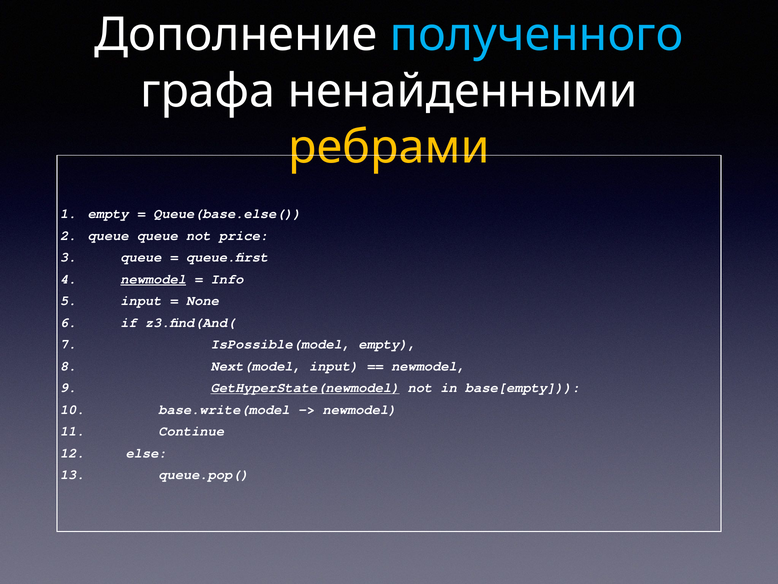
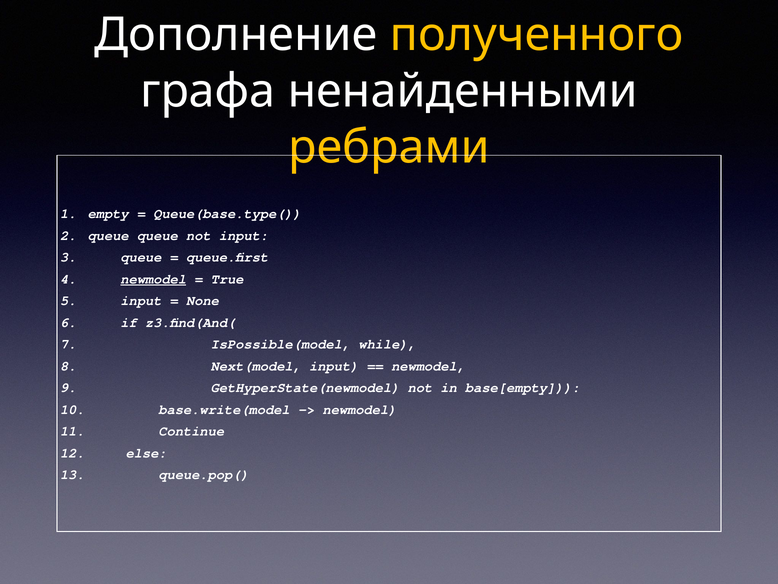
полученного colour: light blue -> yellow (537, 35)
Queue(base.else(: Queue(base.else( -> Queue(base.type( (227, 214)
not price: price -> input (244, 235)
Info: Info -> True (227, 279)
IsPossible(model empty: empty -> while (387, 344)
GetHyperState(newmodel underline: present -> none (305, 387)
